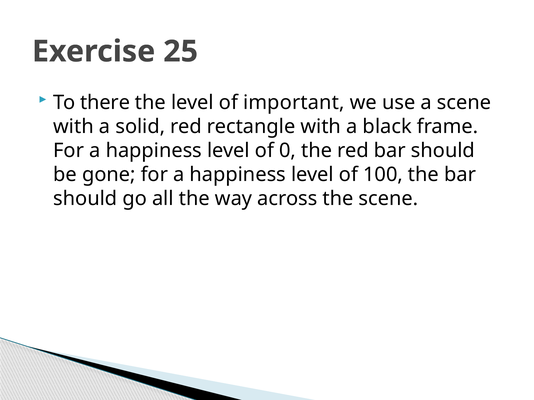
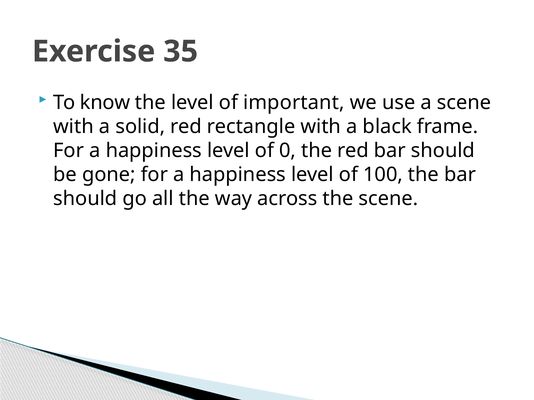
25: 25 -> 35 (181, 52)
there: there -> know (105, 103)
